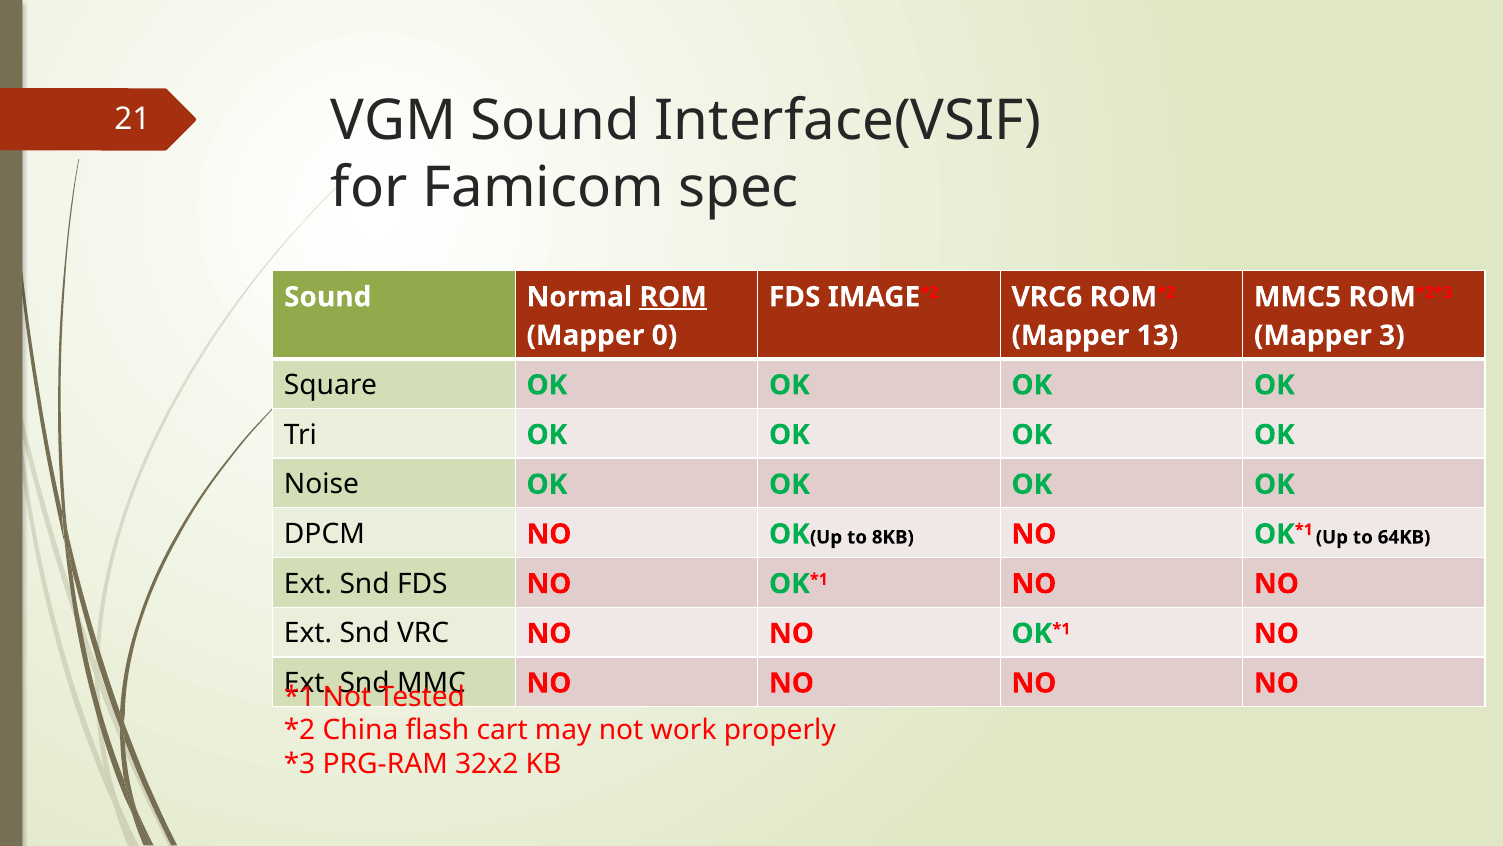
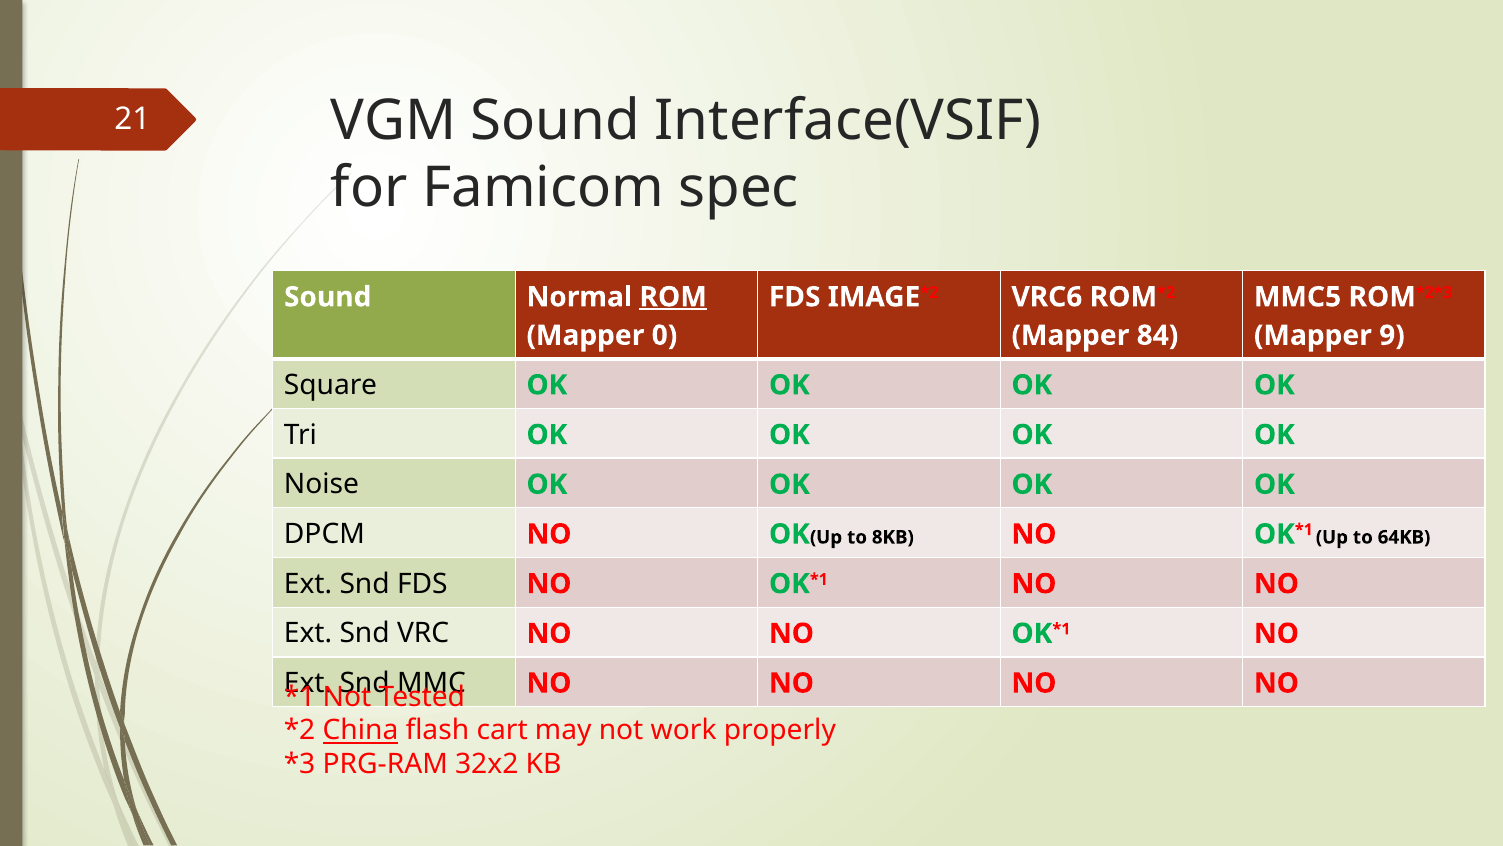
13: 13 -> 84 (1158, 335)
3: 3 -> 9 (1392, 335)
China underline: none -> present (360, 730)
